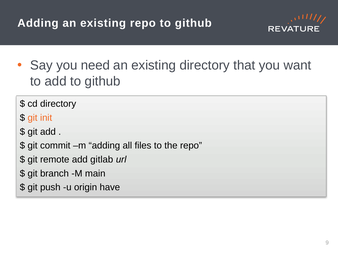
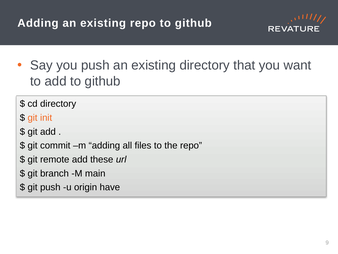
you need: need -> push (95, 65)
gitlab: gitlab -> these (102, 159)
